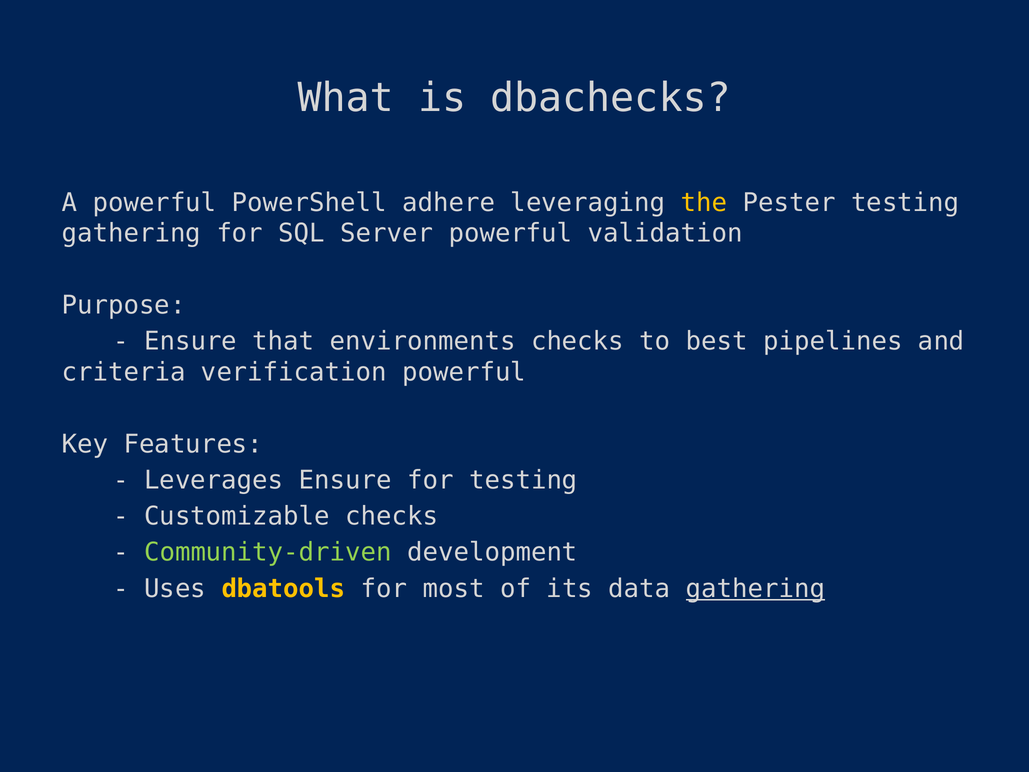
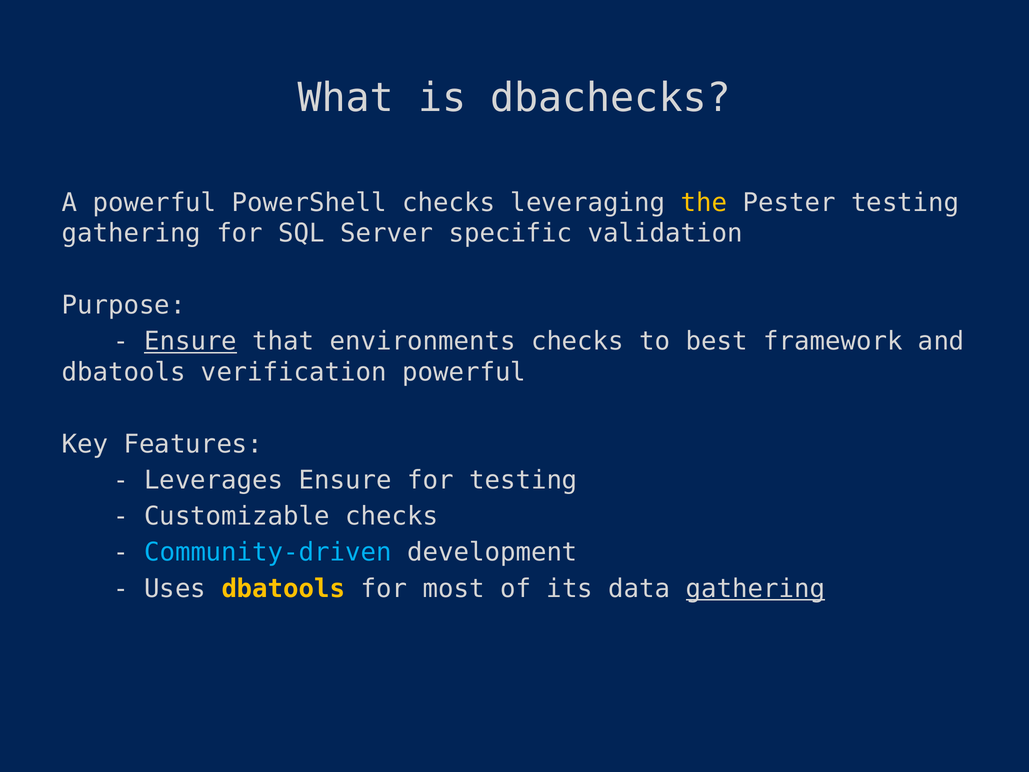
PowerShell adhere: adhere -> checks (449, 202)
Server powerful: powerful -> specific (511, 233)
Ensure underline: none -> present (191, 341)
pipelines: pipelines -> framework (833, 341)
criteria: criteria -> dbatools (124, 372)
Community-driven colour: light green -> light blue (268, 552)
